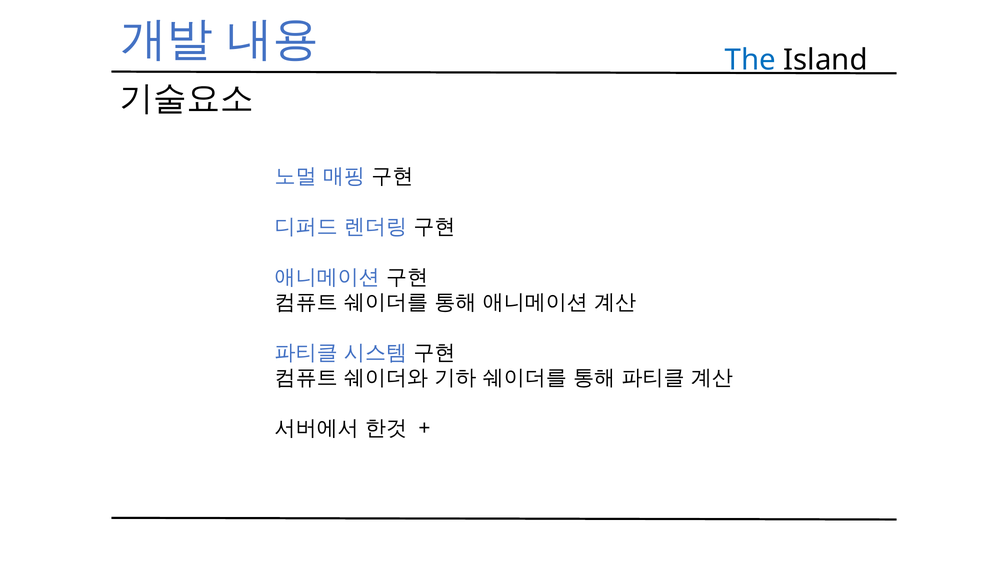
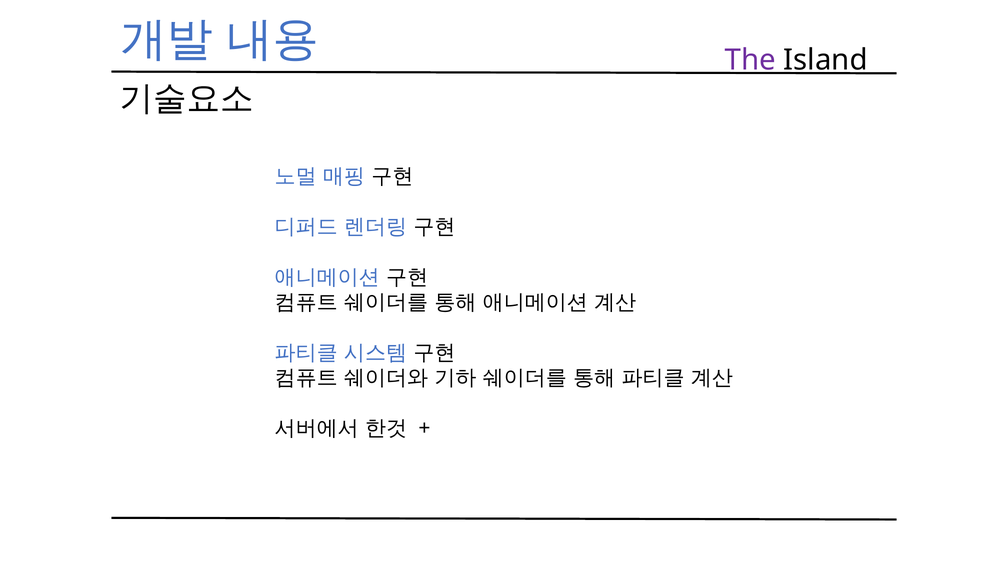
The colour: blue -> purple (750, 60)
